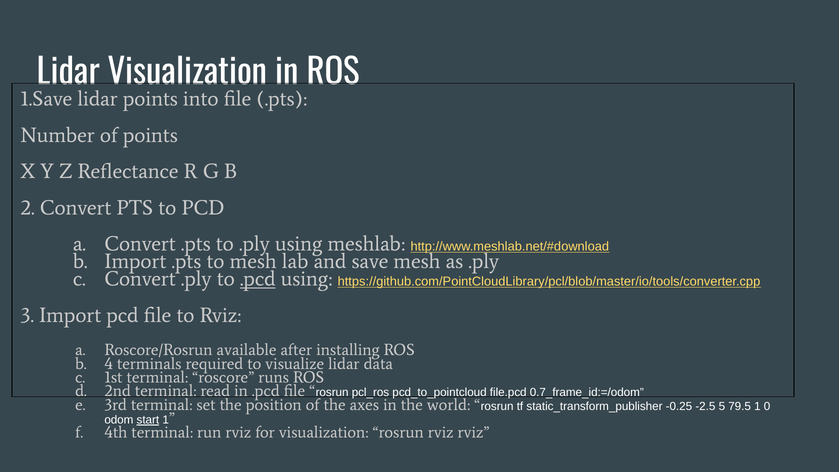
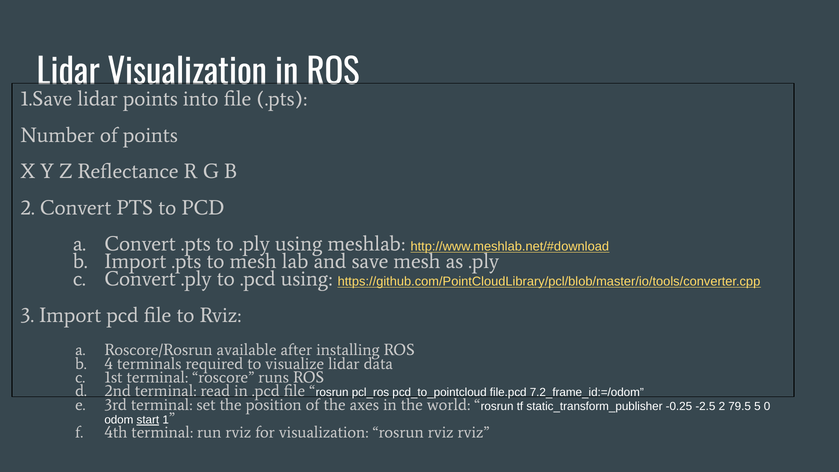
.pcd underline: present -> none (258, 279)
0.7_frame_id:=/odom: 0.7_frame_id:=/odom -> 7.2_frame_id:=/odom (587, 393)
-2.5 5: 5 -> 2 (722, 406)
79.5 1: 1 -> 5 (757, 406)
